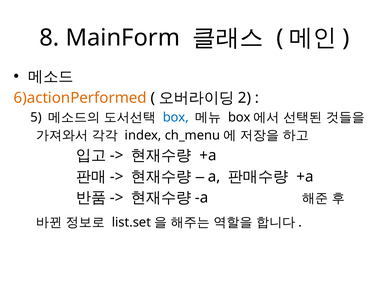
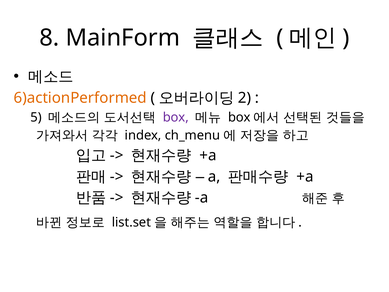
box colour: blue -> purple (176, 117)
